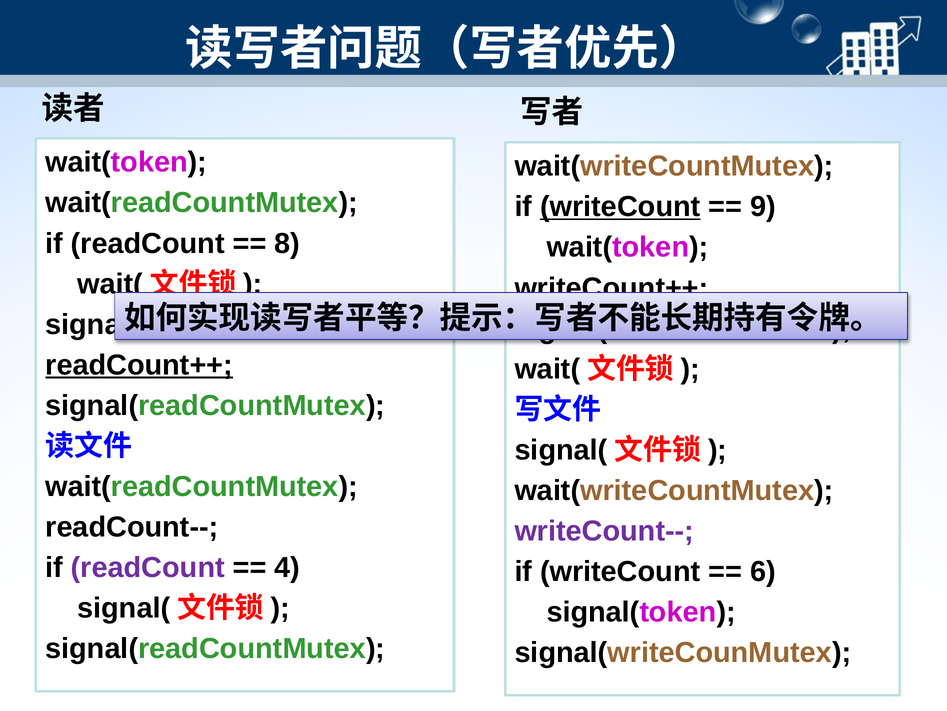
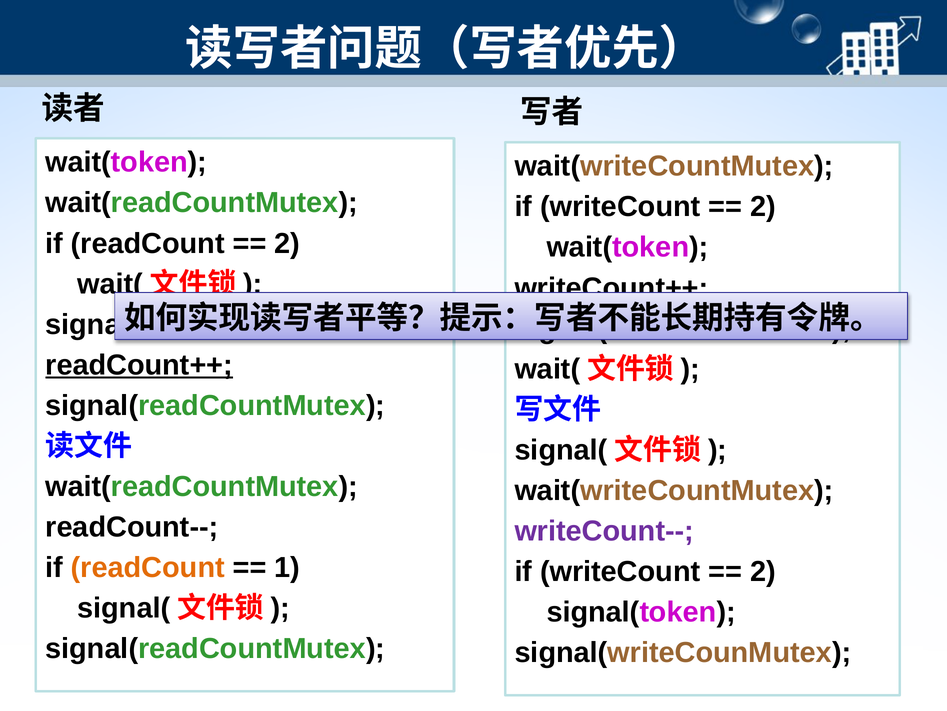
writeCount underline: present -> none (620, 207)
9: 9 -> 2 (763, 207)
8: 8 -> 2 (287, 243)
readCount colour: purple -> orange (148, 567)
4: 4 -> 1 (287, 567)
6: 6 -> 2 (763, 571)
